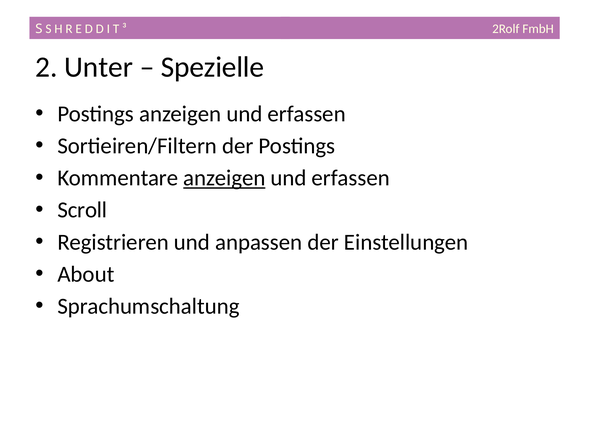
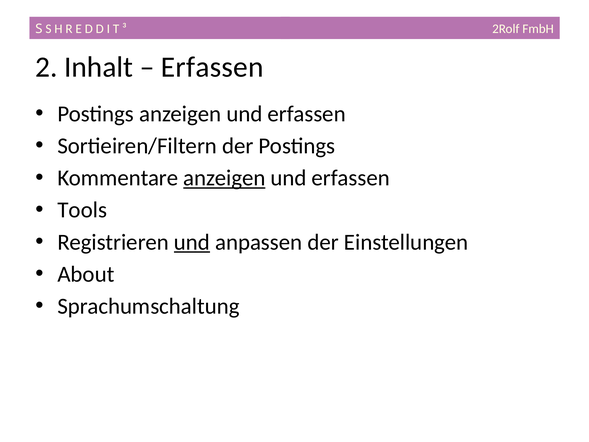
Unter: Unter -> Inhalt (99, 67)
Spezielle: Spezielle -> Erfassen (212, 67)
Scroll: Scroll -> Tools (82, 210)
und underline: none -> present (192, 242)
